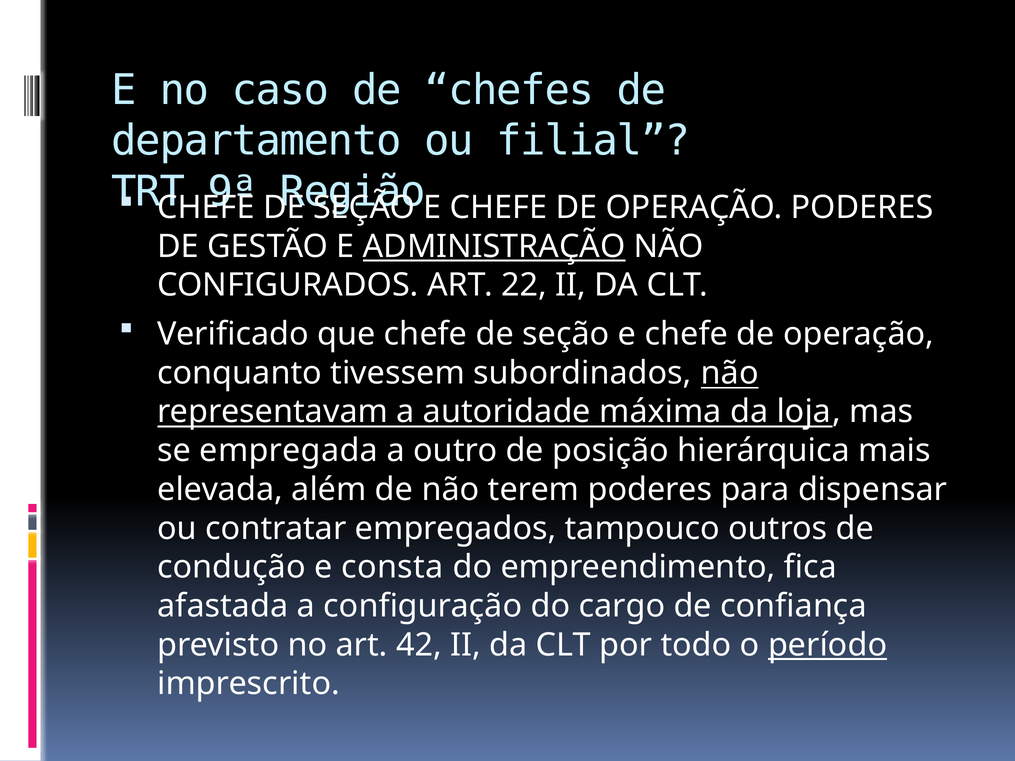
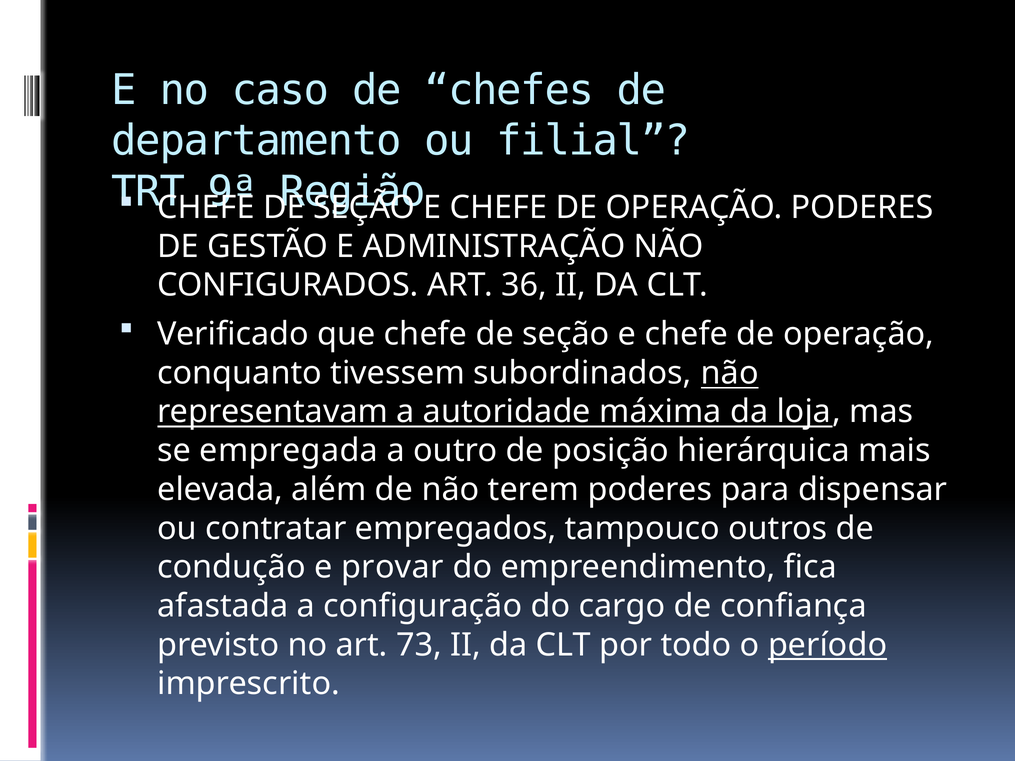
ADMINISTRAÇÃO underline: present -> none (494, 246)
22: 22 -> 36 (524, 285)
consta: consta -> provar (392, 567)
42: 42 -> 73 (419, 645)
